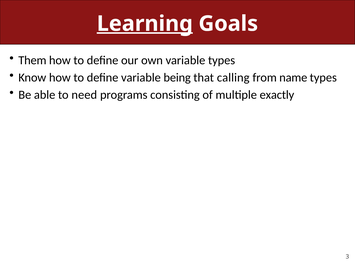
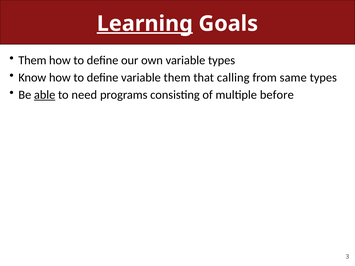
variable being: being -> them (177, 78)
name: name -> same (293, 78)
able underline: none -> present (45, 95)
exactly: exactly -> before (277, 95)
